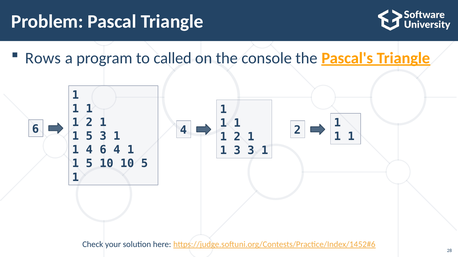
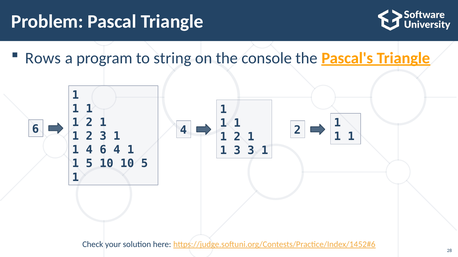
called: called -> string (172, 58)
5: 5 -> 2 (89, 136)
